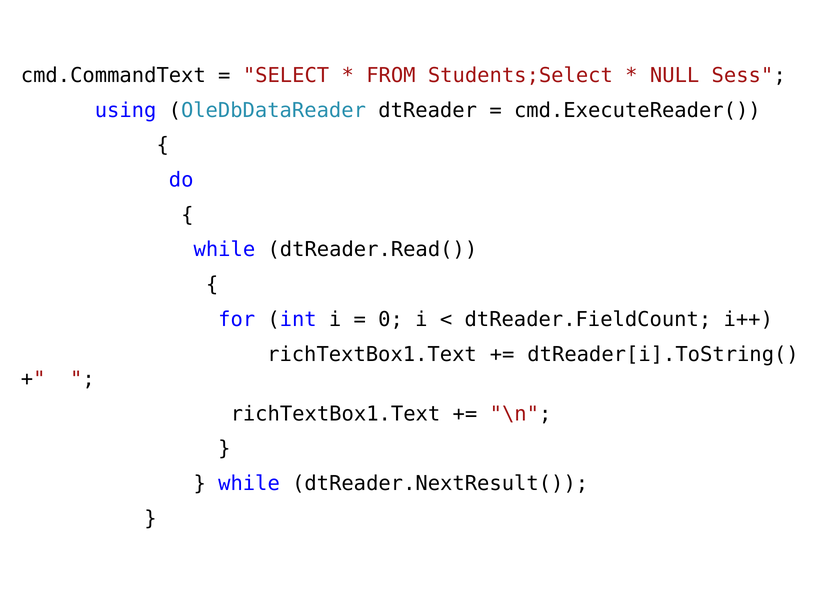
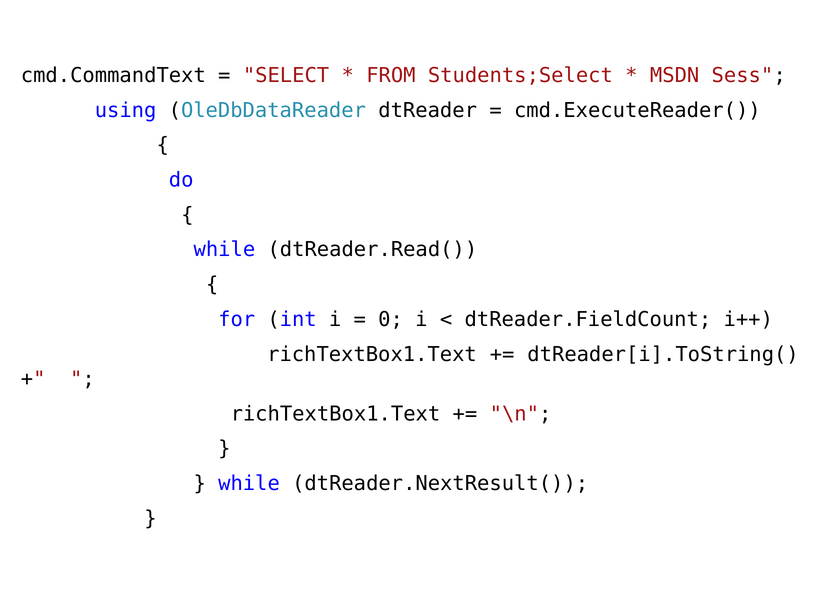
NULL: NULL -> MSDN (675, 75)
